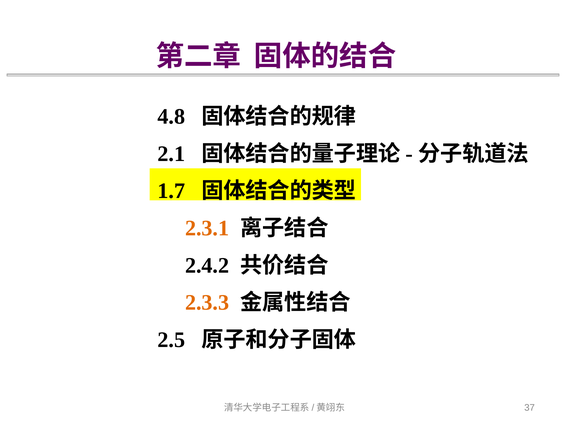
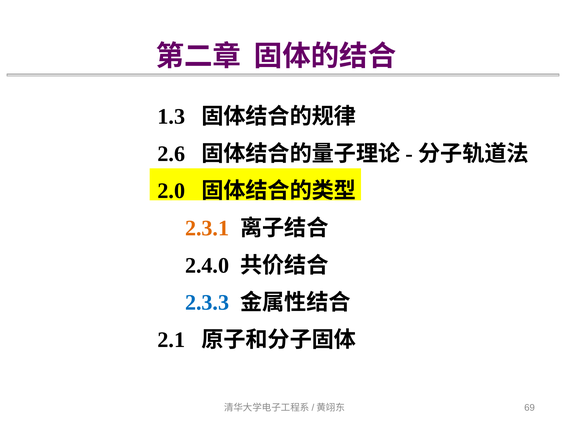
4.8: 4.8 -> 1.3 (171, 116)
2.1: 2.1 -> 2.6 (171, 154)
1.7: 1.7 -> 2.0 (171, 191)
2.4.2: 2.4.2 -> 2.4.0 (207, 265)
2.3.3 colour: orange -> blue (207, 302)
2.5: 2.5 -> 2.1 (171, 340)
37: 37 -> 69 (530, 408)
